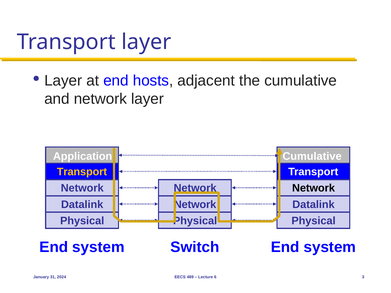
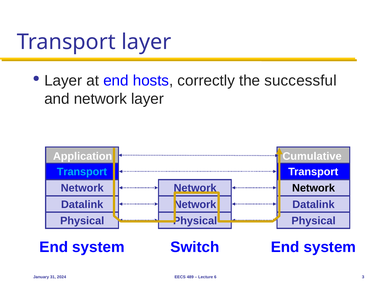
adjacent: adjacent -> correctly (206, 81)
the cumulative: cumulative -> successful (301, 81)
Transport colour: yellow -> light blue (82, 172)
